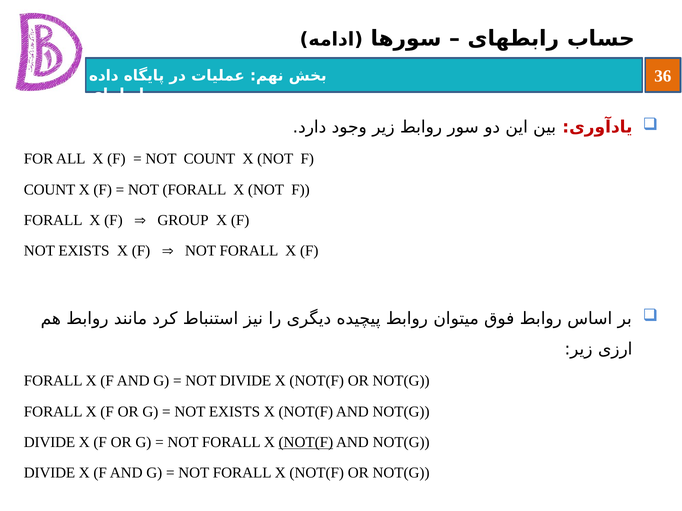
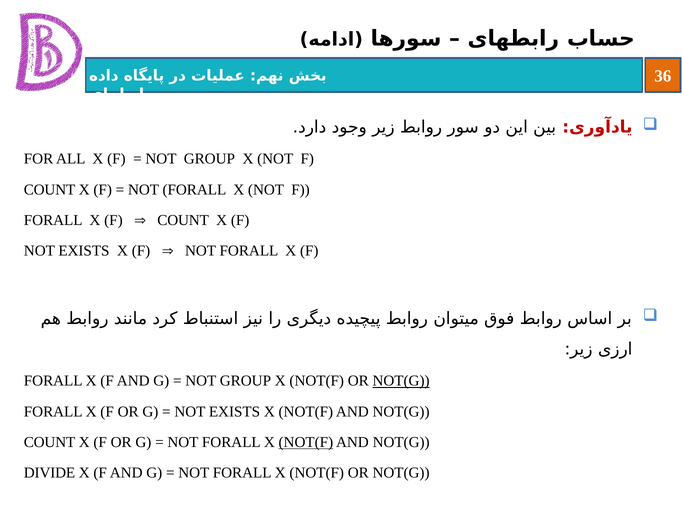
COUNT: COUNT -> GROUP (209, 159)
GROUP: GROUP -> COUNT (183, 220)
DIVIDE: DIVIDE -> GROUP (245, 381)
NOT(G underline: none -> present (401, 381)
DIVIDE: DIVIDE -> COUNT (50, 443)
